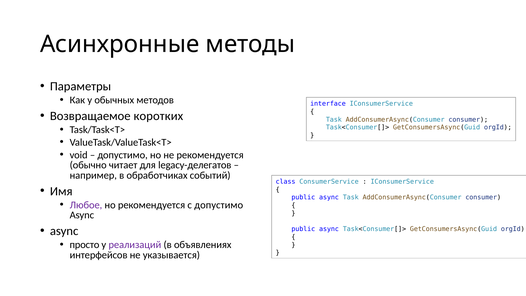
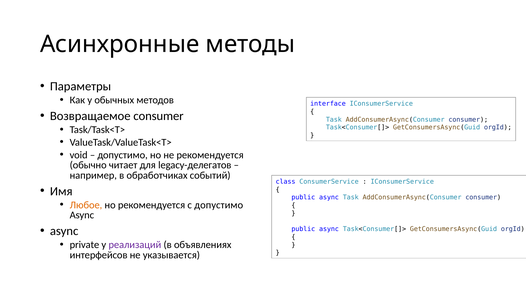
Возвращаемое коротких: коротких -> consumer (158, 116)
Любое colour: purple -> orange (86, 205)
просто: просто -> private (84, 245)
